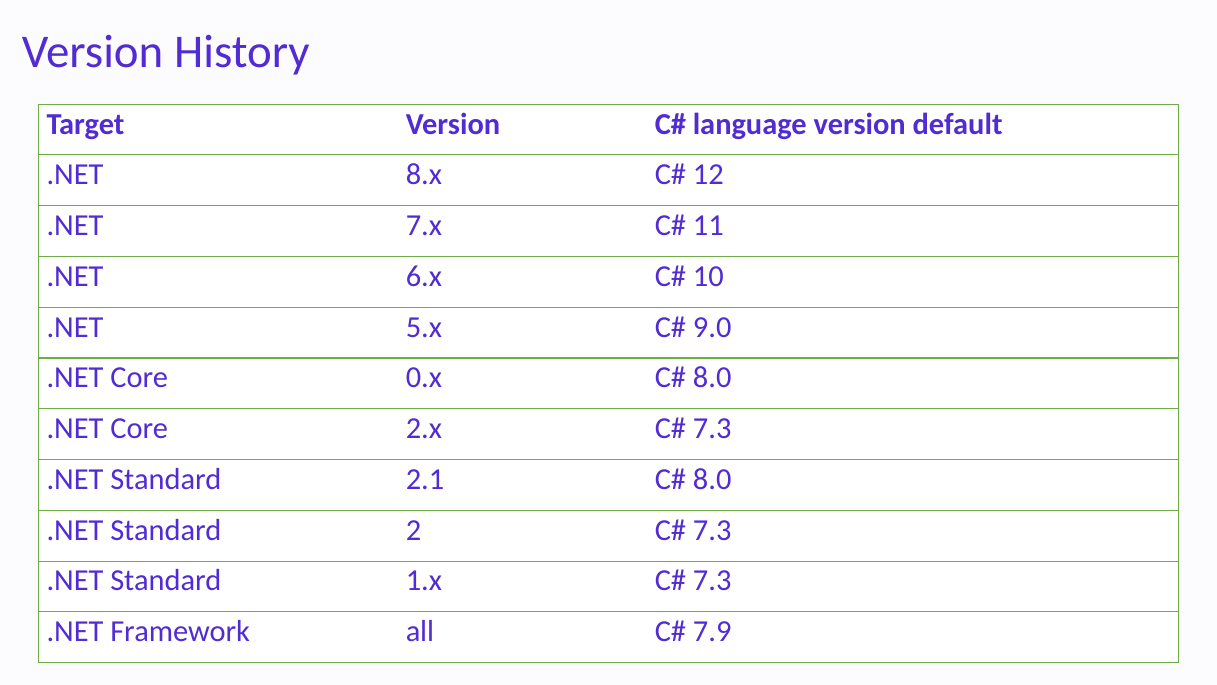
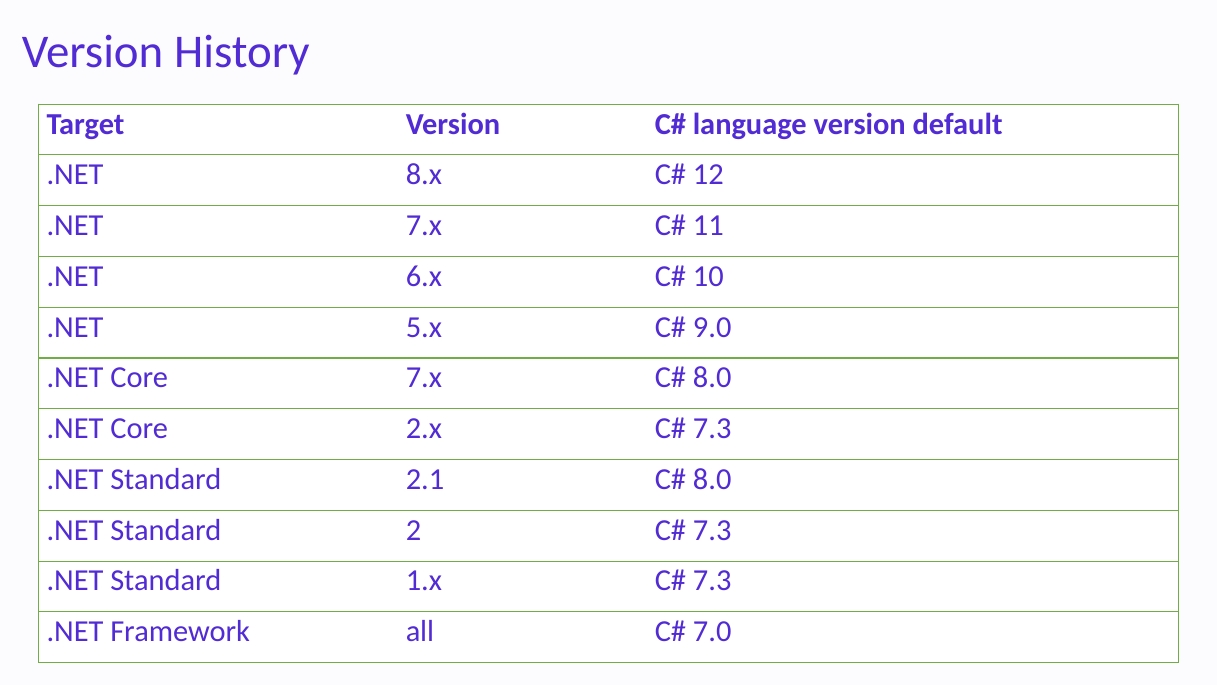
Core 0.x: 0.x -> 7.x (424, 378)
7.9: 7.9 -> 7.0 (712, 631)
